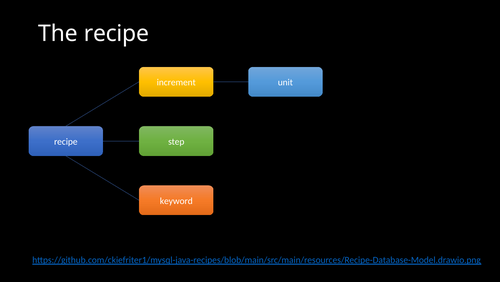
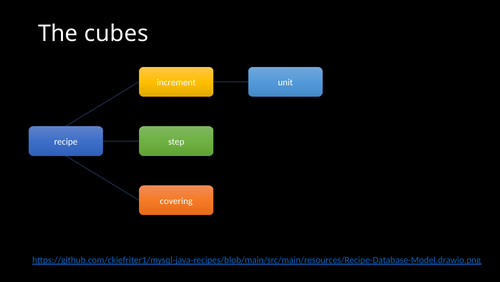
The recipe: recipe -> cubes (116, 34)
keyword: keyword -> covering (176, 200)
